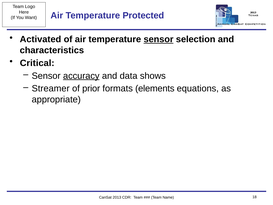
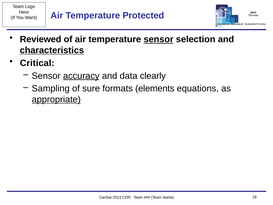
Activated: Activated -> Reviewed (41, 39)
characteristics underline: none -> present (52, 50)
shows: shows -> clearly (153, 76)
Streamer: Streamer -> Sampling (51, 88)
prior: prior -> sure (91, 88)
appropriate underline: none -> present (56, 99)
